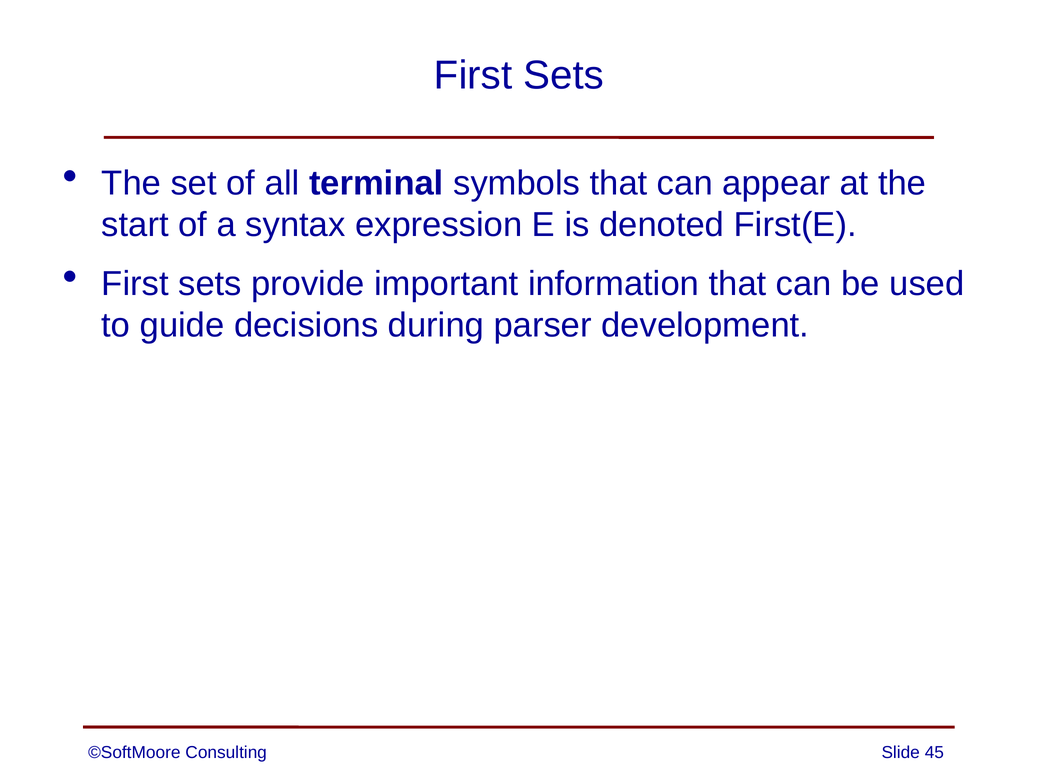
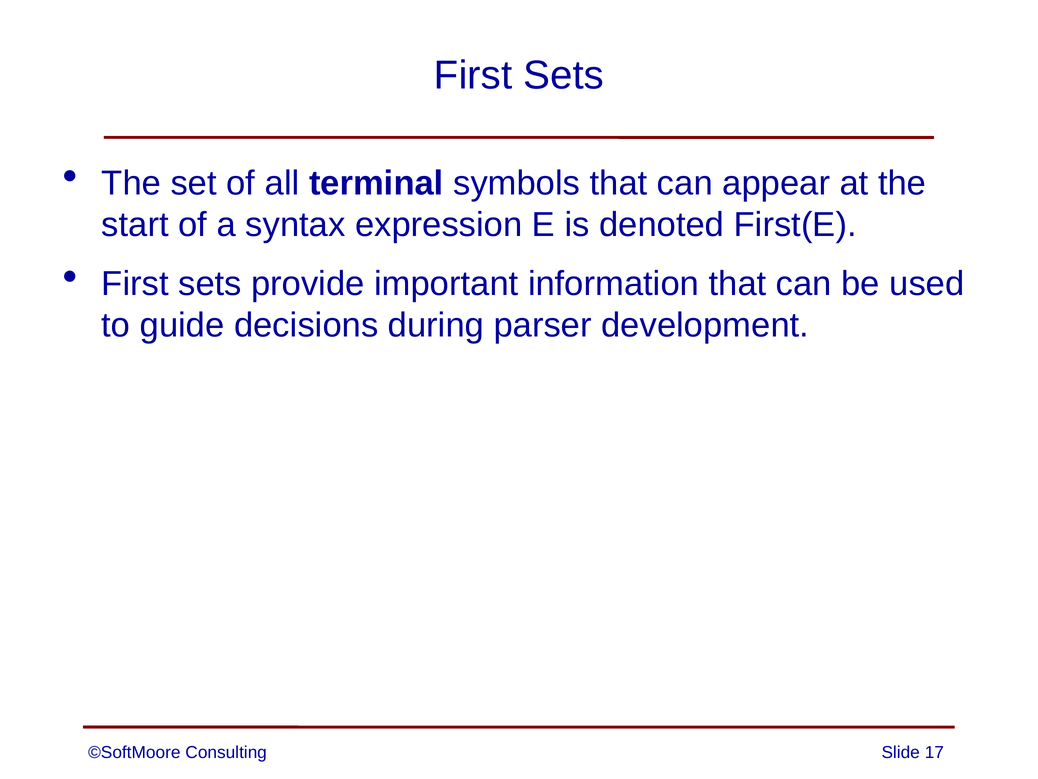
45: 45 -> 17 (934, 752)
